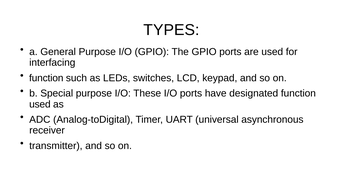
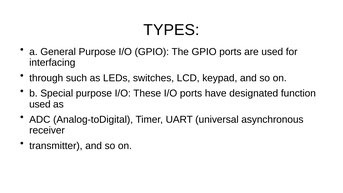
function: function -> through (46, 78)
